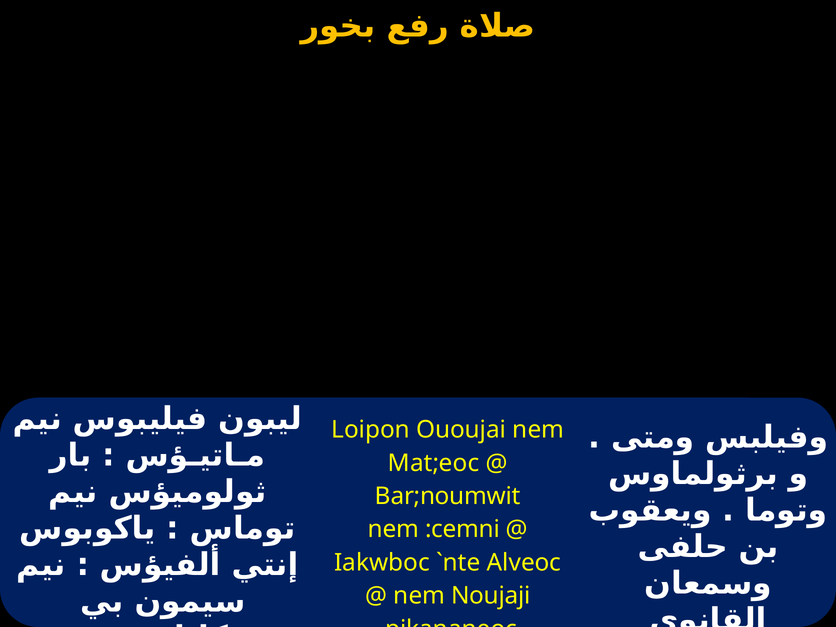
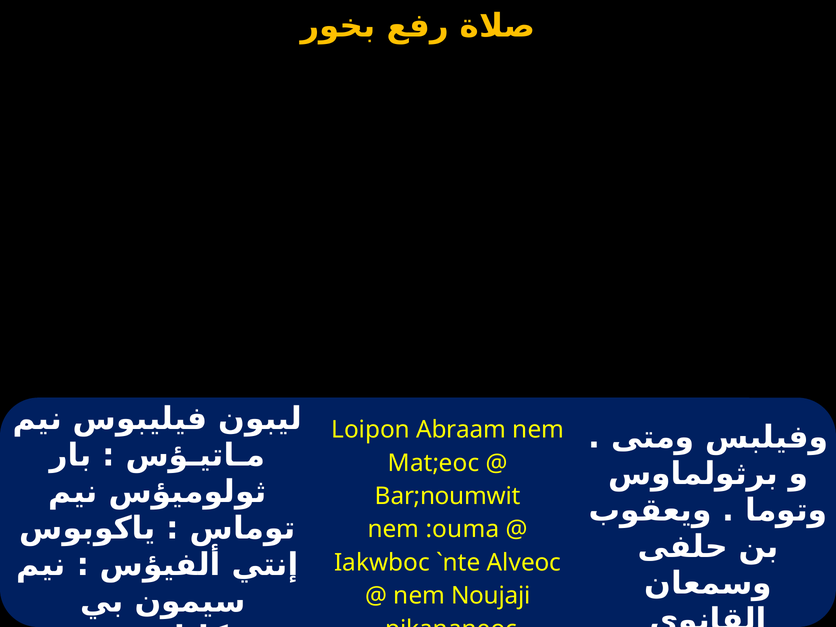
Ououjai: Ououjai -> Abraam (461, 430)
:cemni: :cemni -> :ouma (462, 529)
